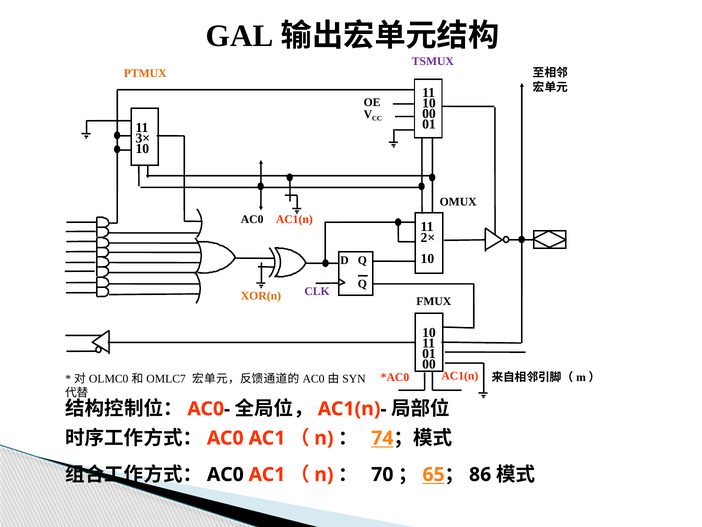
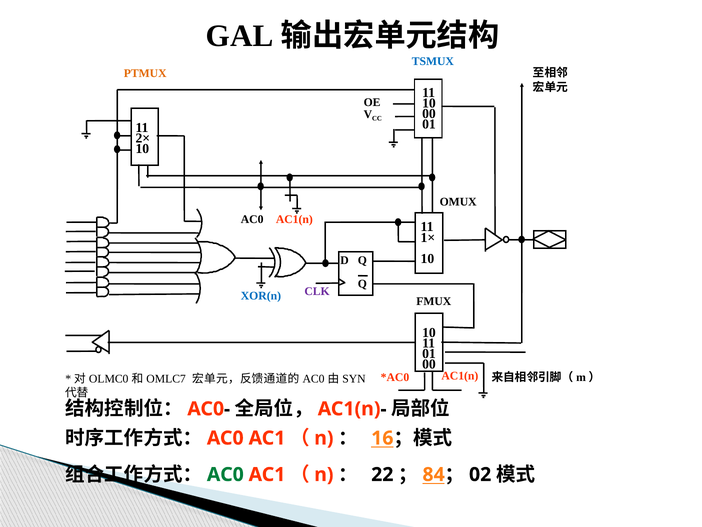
TSMUX colour: purple -> blue (433, 61)
3×: 3× -> 2× (143, 138)
2×: 2× -> 1× (428, 237)
XOR(n colour: orange -> blue (261, 295)
74: 74 -> 16 (382, 438)
AC0 colour: black -> green (225, 474)
70: 70 -> 22 (382, 474)
65: 65 -> 84 (434, 474)
86: 86 -> 02 (480, 474)
